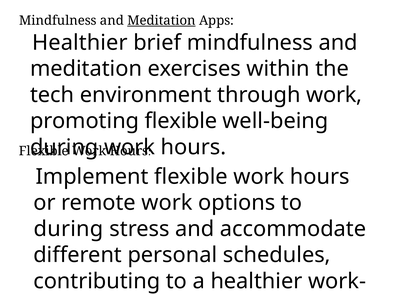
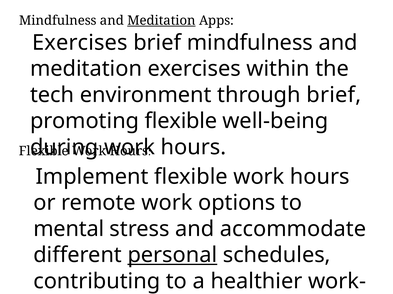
Healthier: Healthier -> Exercises (80, 43)
through work: work -> brief (334, 95)
during: during -> mental (69, 229)
personal underline: none -> present (172, 256)
